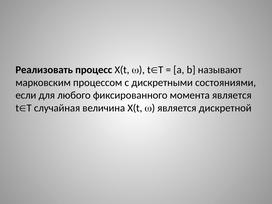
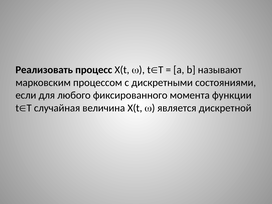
момента является: является -> функции (232, 95)
